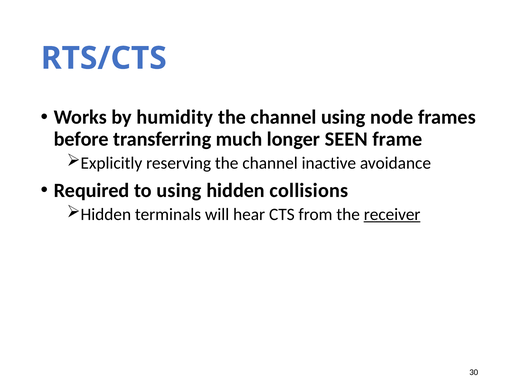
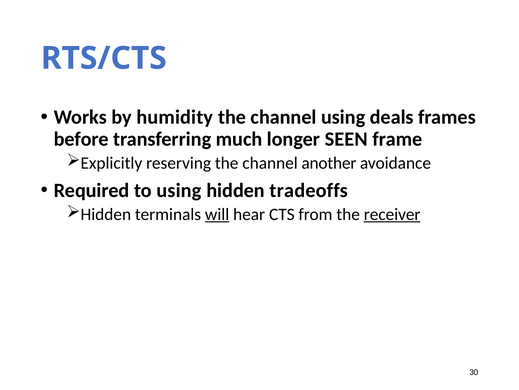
node: node -> deals (392, 117)
inactive: inactive -> another (329, 163)
collisions: collisions -> tradeoffs (309, 190)
will underline: none -> present (217, 214)
